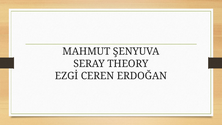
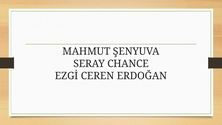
THEORY: THEORY -> CHANCE (128, 64)
